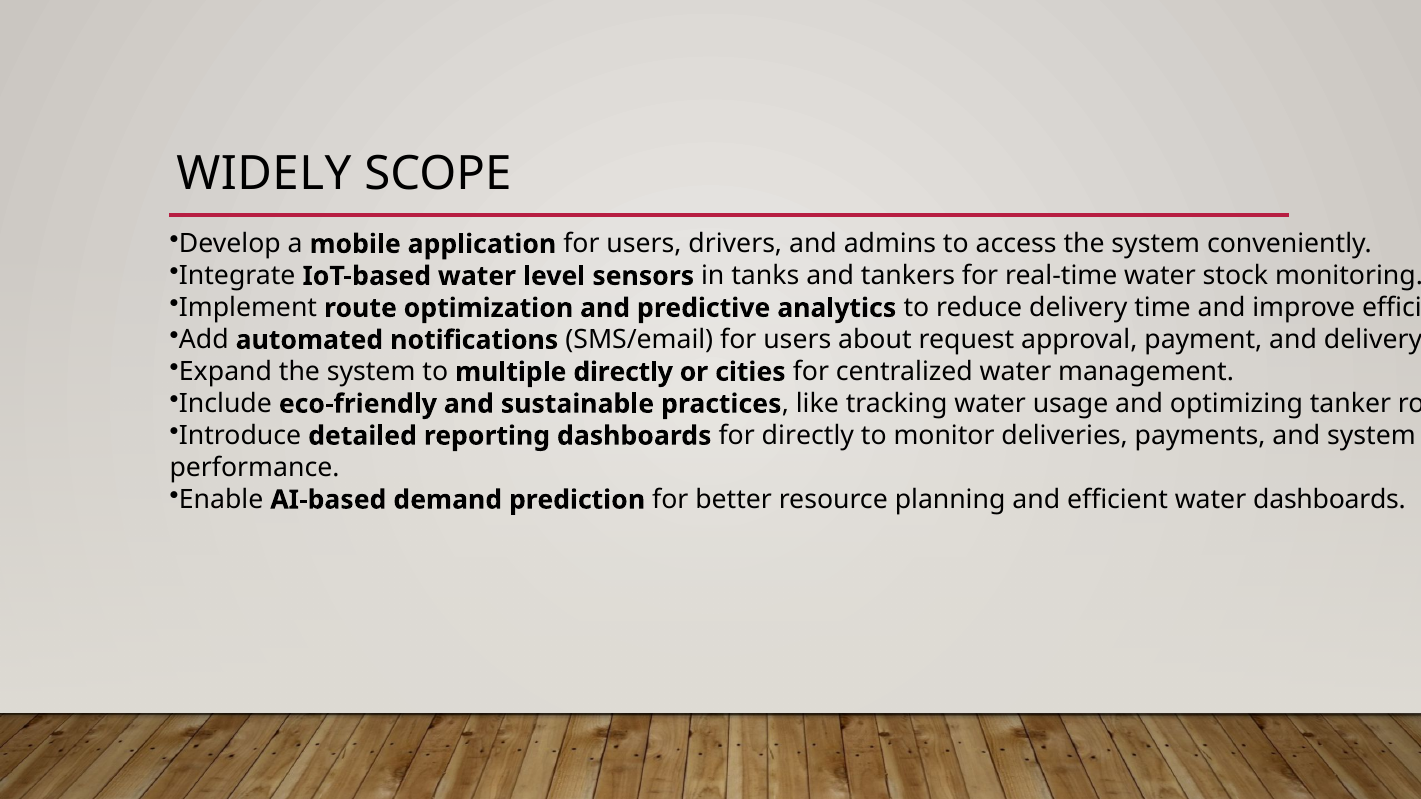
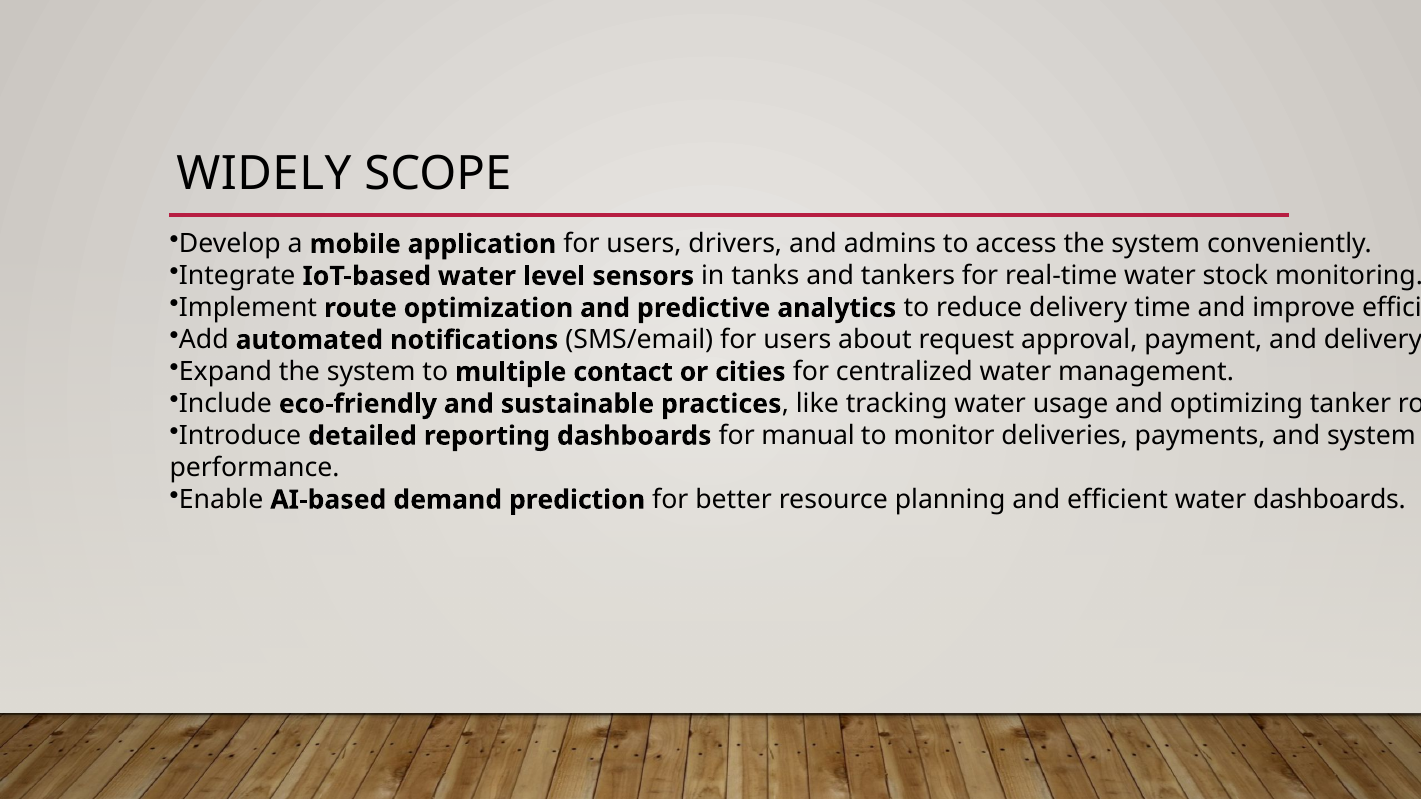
multiple directly: directly -> contact (623, 372)
for directly: directly -> manual (808, 436)
